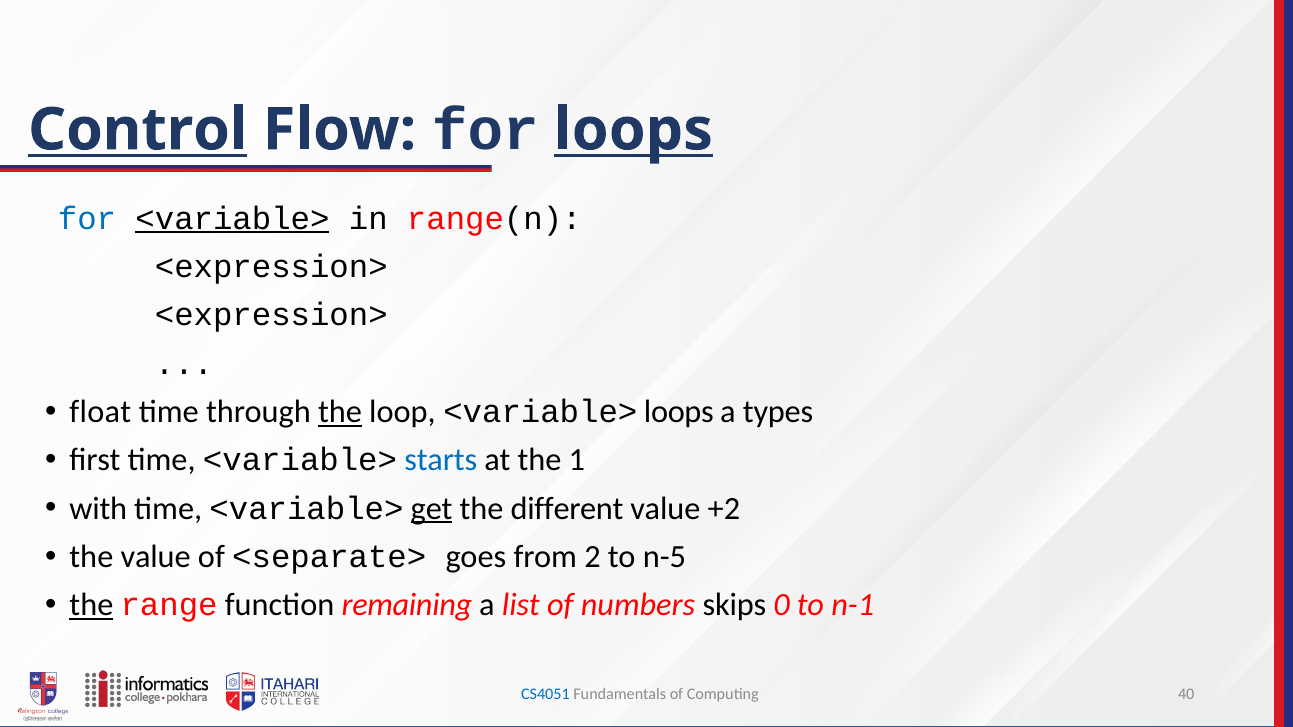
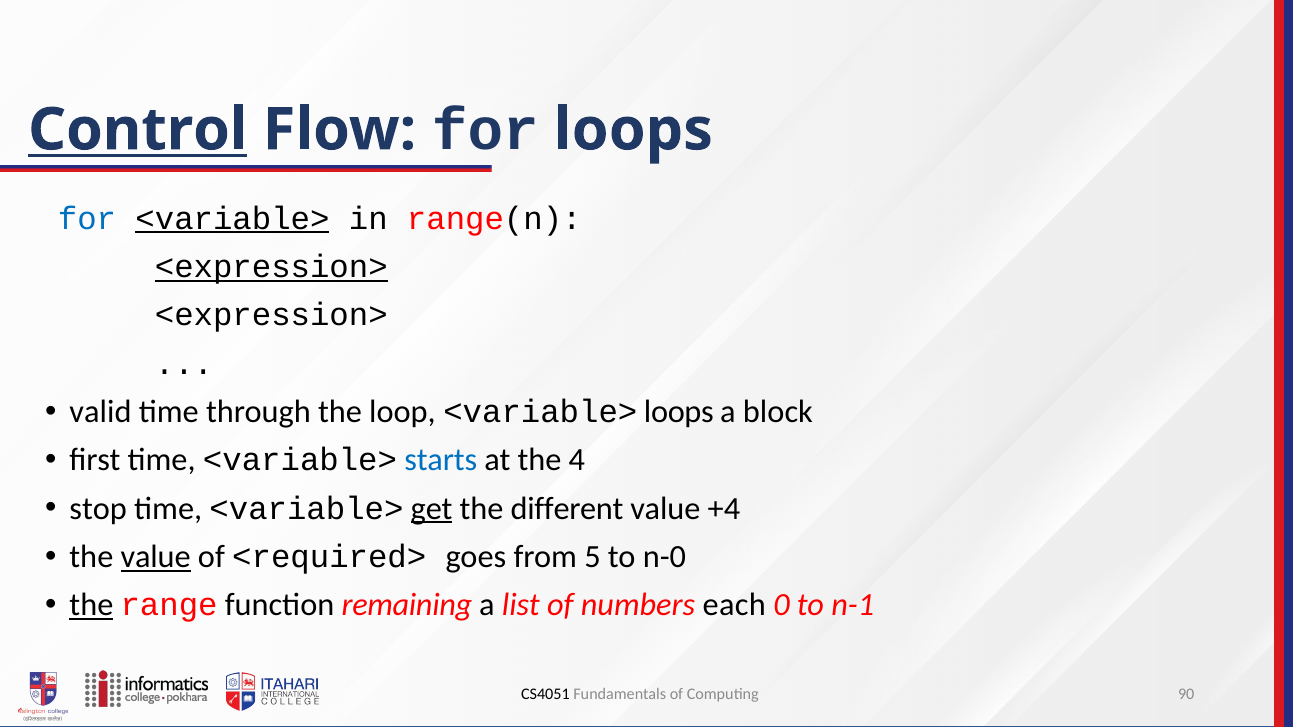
loops underline: present -> none (633, 130)
<expression> underline: none -> present (271, 267)
float: float -> valid (100, 412)
the underline: present -> none (340, 412)
types: types -> block (778, 412)
1: 1 -> 4 (577, 460)
with: with -> stop (98, 509)
+2: +2 -> +4 (724, 509)
value underline: none -> present (156, 557)
<separate>: <separate> -> <required> (329, 557)
2: 2 -> 5 (592, 557)
n-5: n-5 -> n-0 (664, 557)
skips: skips -> each (734, 605)
CS4051 colour: blue -> black (545, 694)
40: 40 -> 90 (1186, 694)
